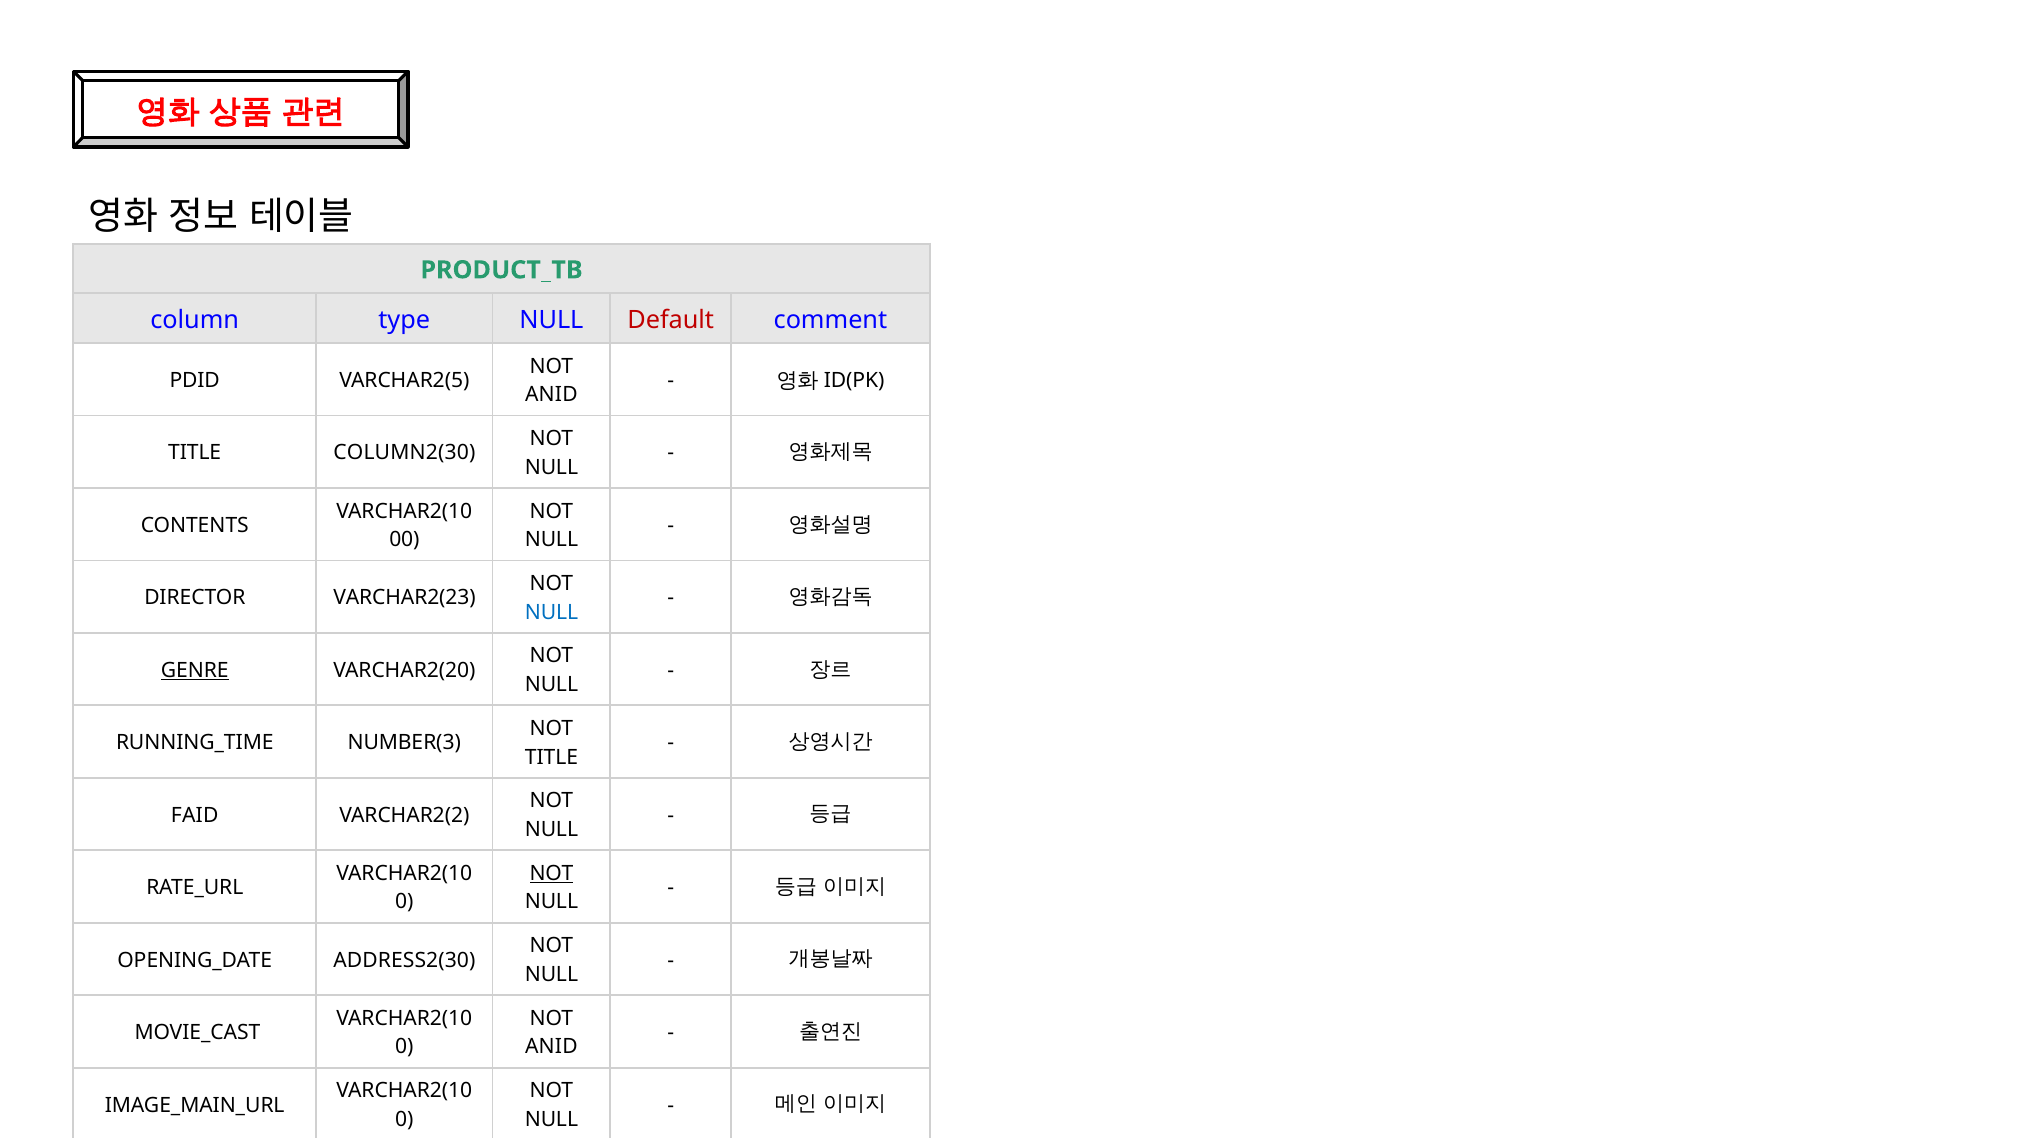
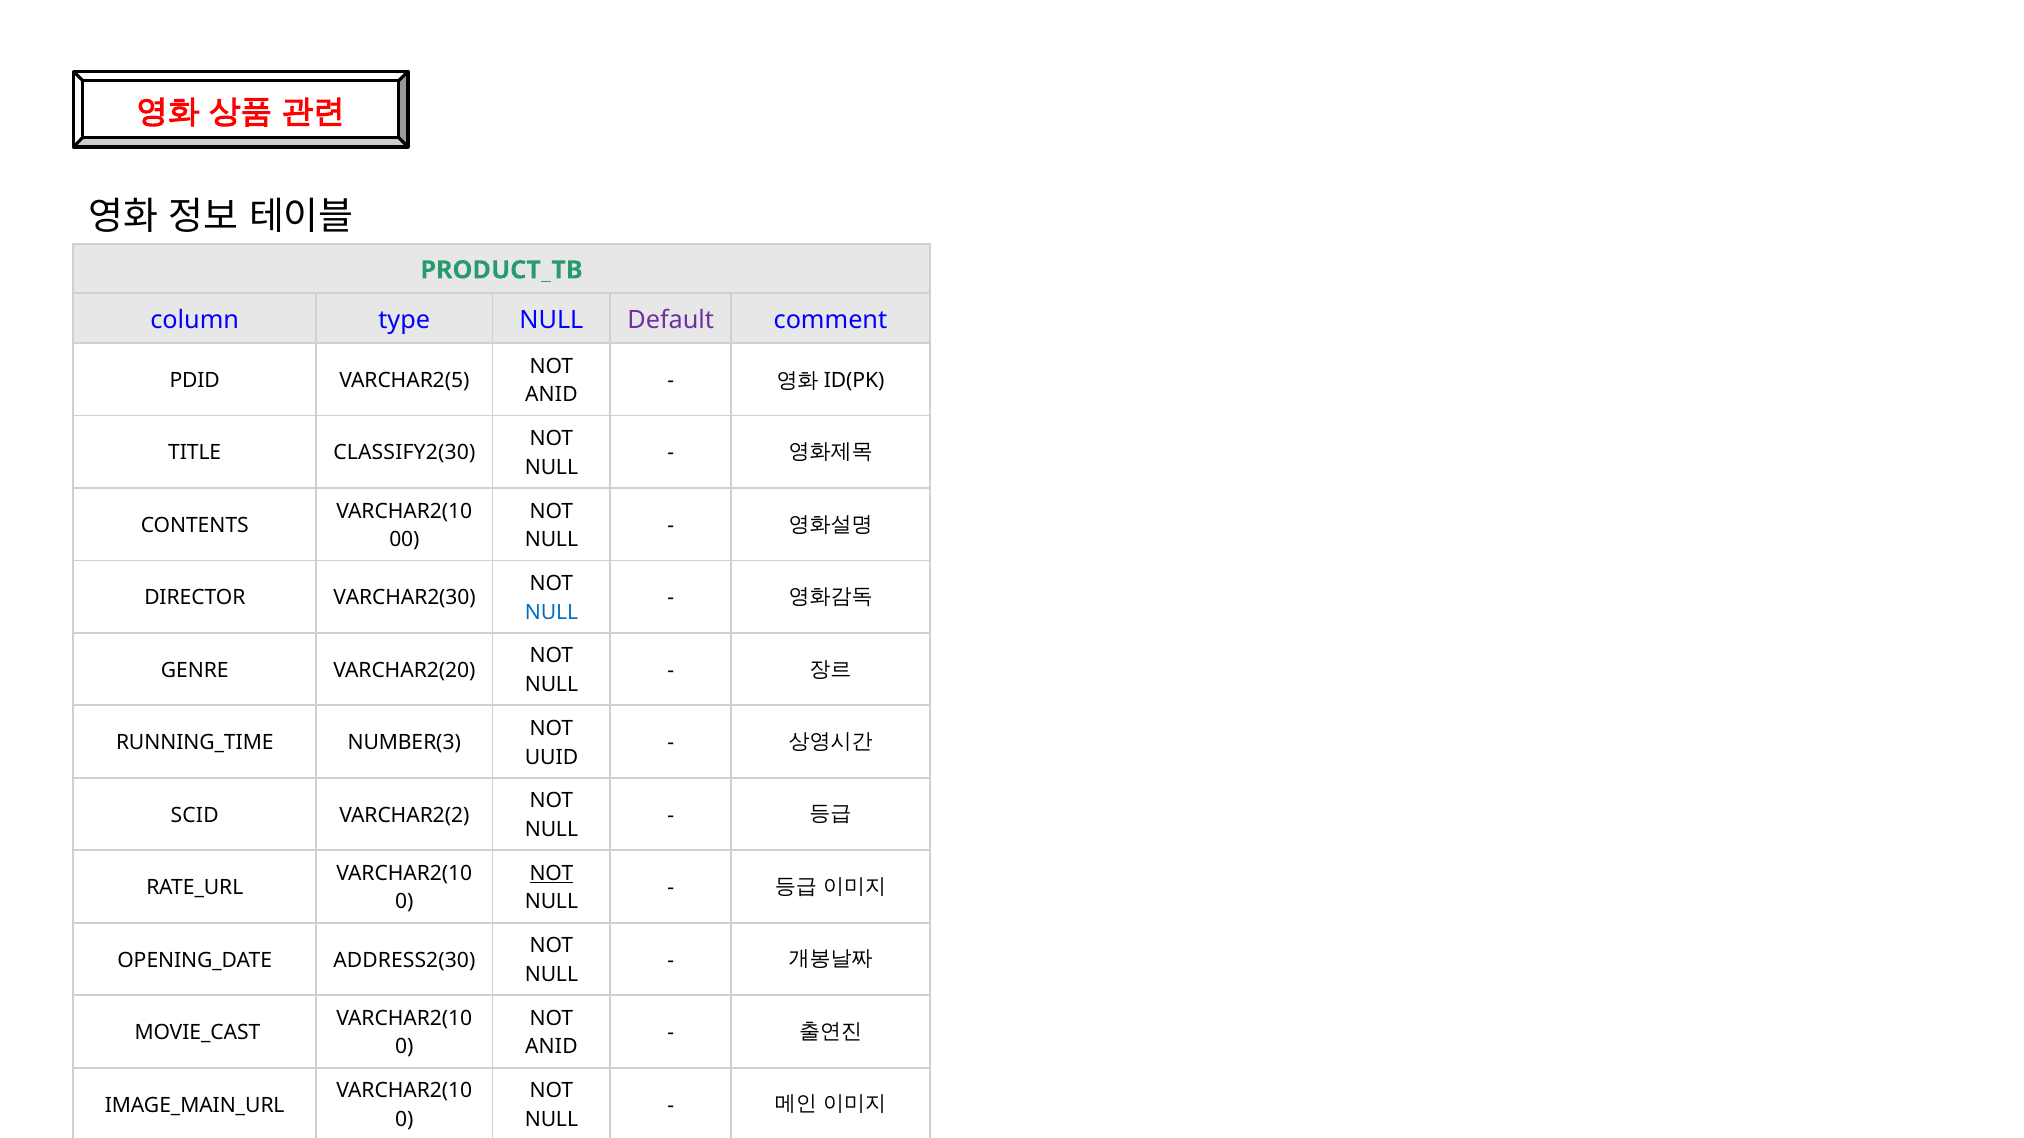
Default colour: red -> purple (671, 320)
COLUMN2(30: COLUMN2(30 -> CLASSIFY2(30 (404, 453)
VARCHAR2(23: VARCHAR2(23 -> VARCHAR2(30 (405, 598)
GENRE underline: present -> none (195, 671)
TITLE: TITLE -> UUID (552, 757)
FAID: FAID -> SCID (195, 816)
